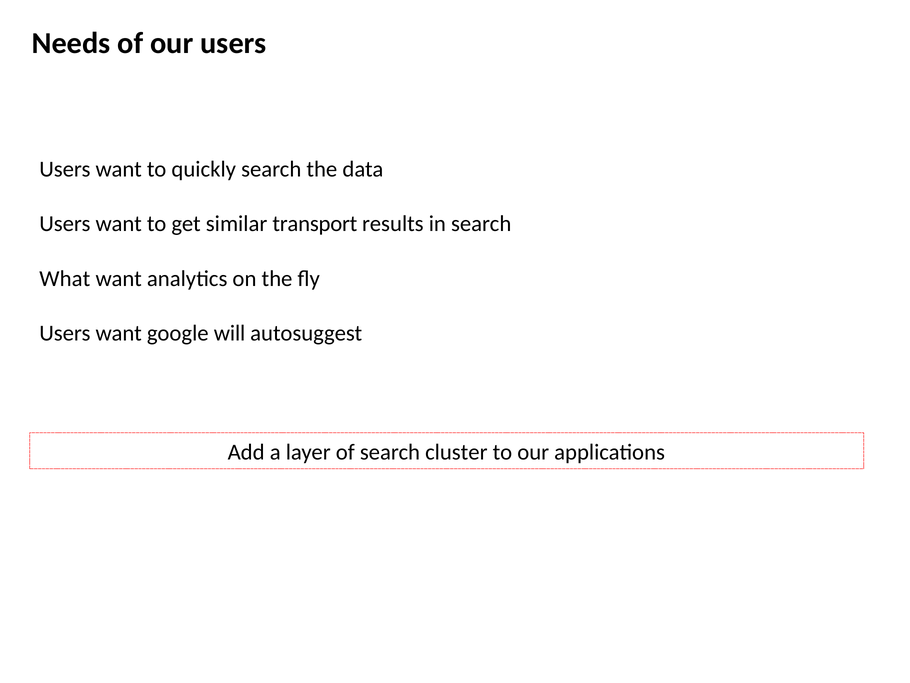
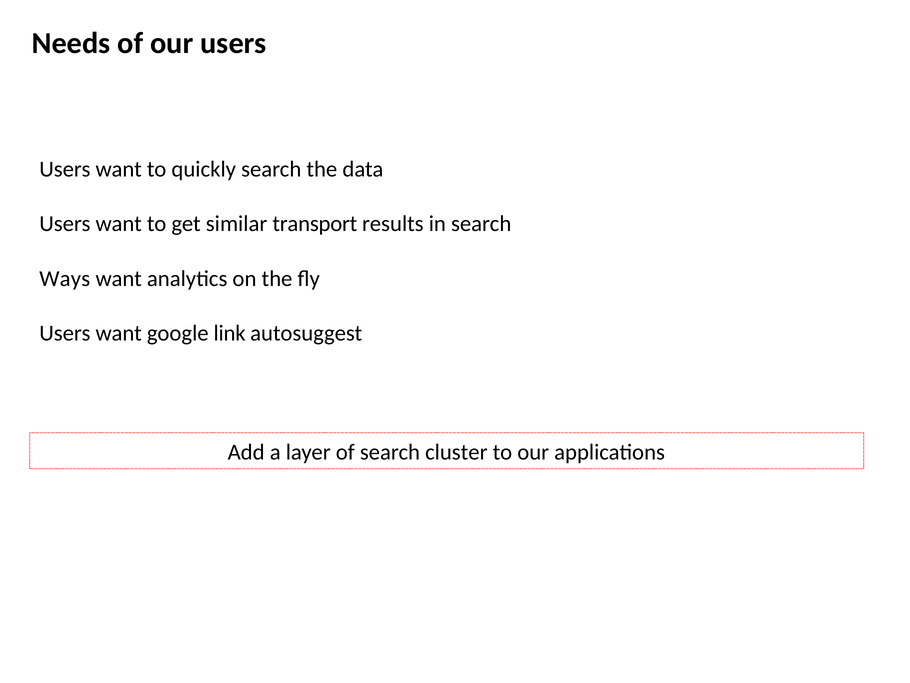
What: What -> Ways (65, 278)
will: will -> link (230, 333)
